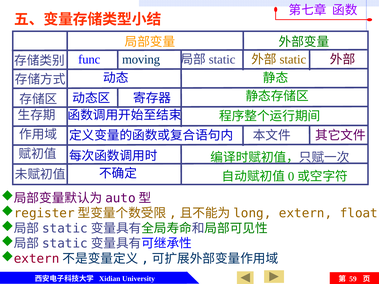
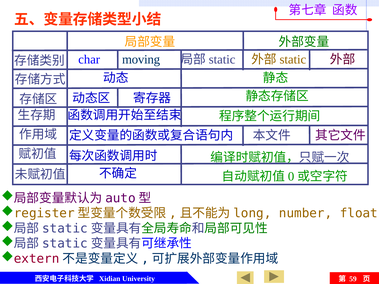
func: func -> char (89, 60)
extern: extern -> number (306, 213)
